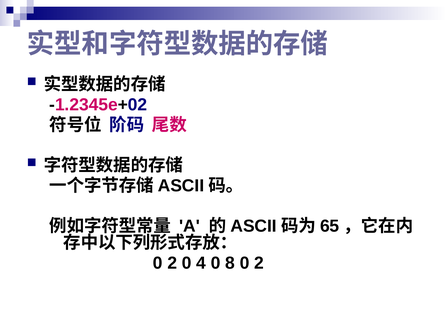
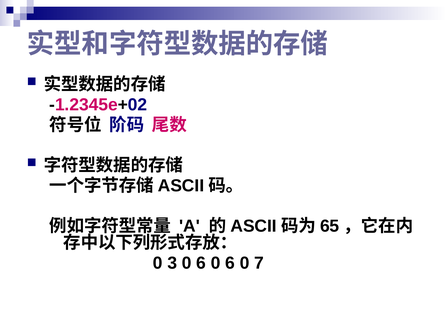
2: 2 -> 3 (172, 263)
4: 4 -> 6 (201, 263)
8: 8 -> 6 (230, 263)
2: 2 -> 7 (259, 263)
